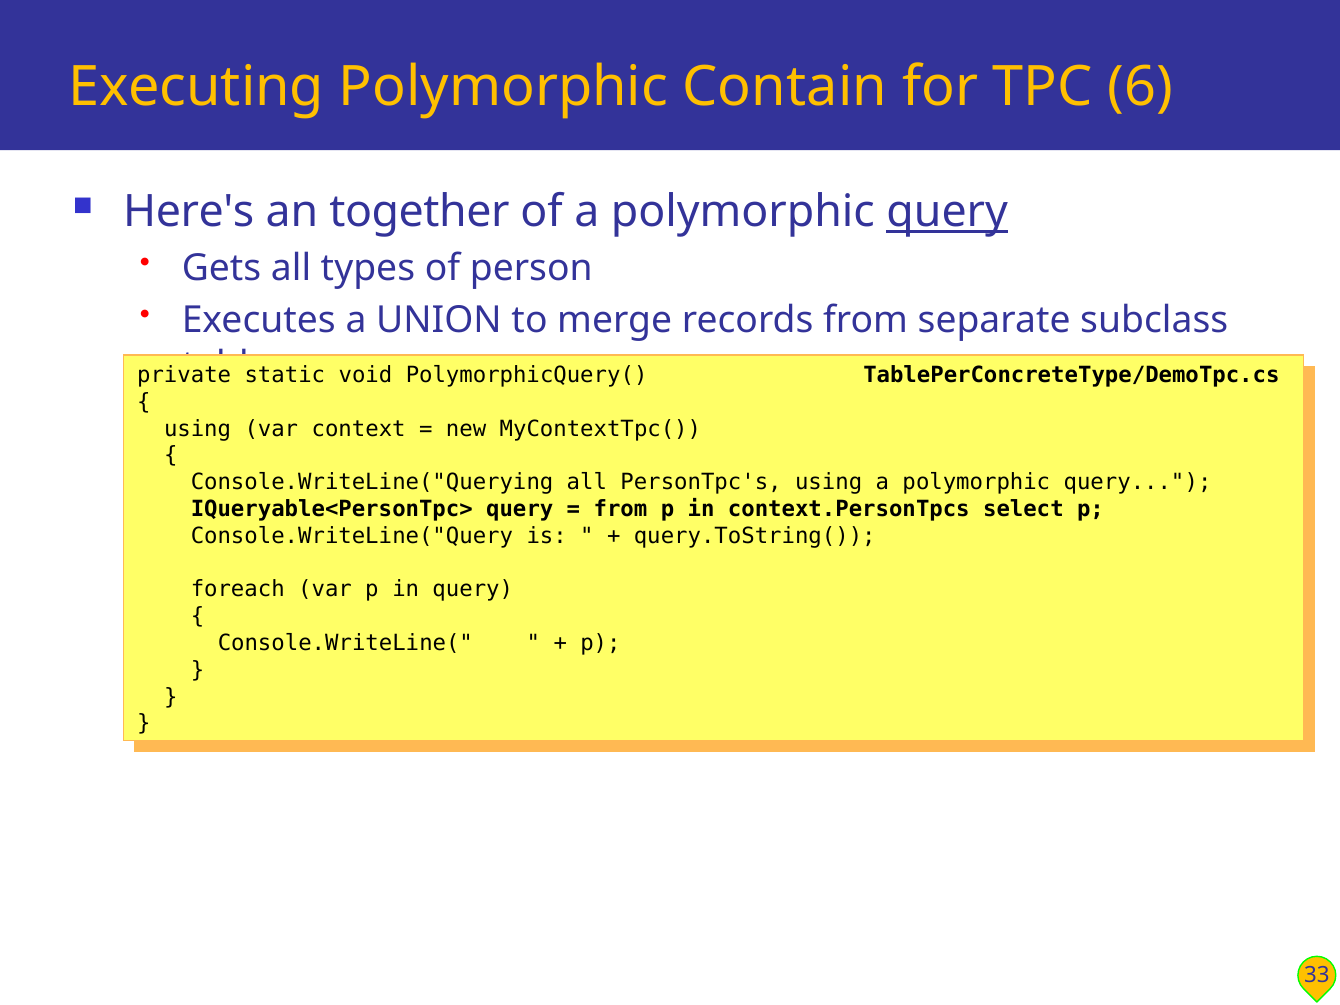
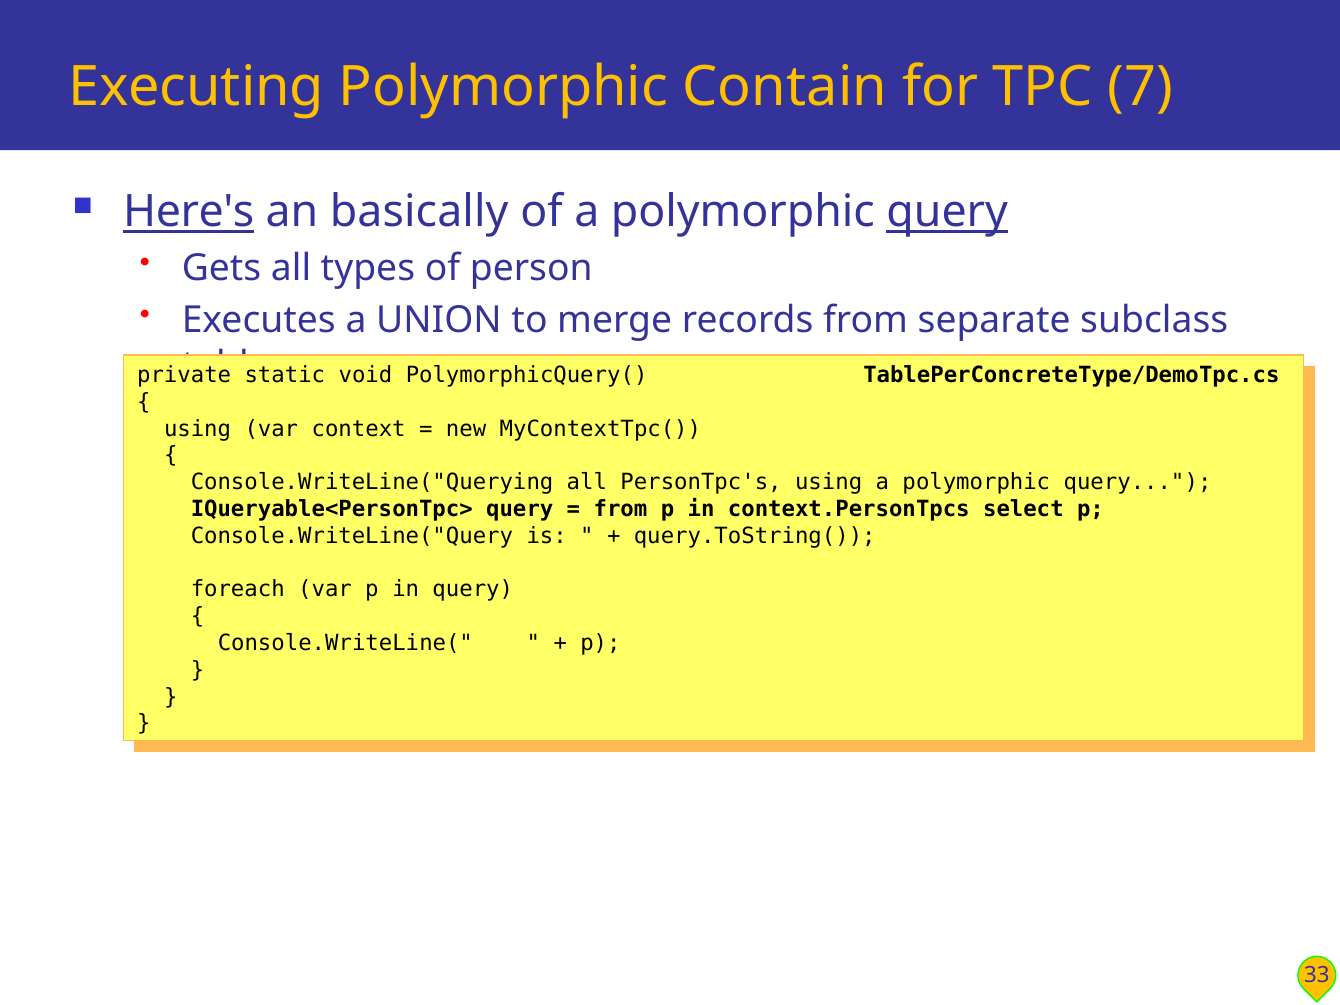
6: 6 -> 7 (1140, 87)
Here's underline: none -> present (189, 212)
together: together -> basically (419, 212)
